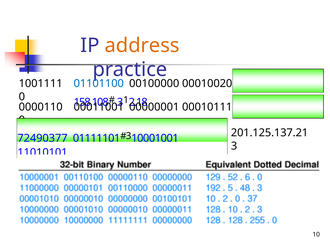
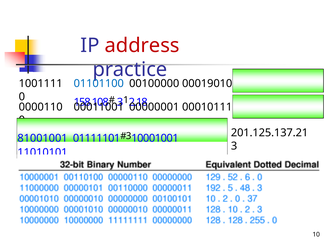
address colour: orange -> red (142, 46)
00010020: 00010020 -> 00019010 (207, 84)
72490377: 72490377 -> 81001001 (42, 138)
